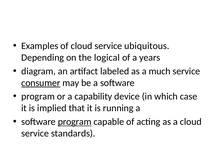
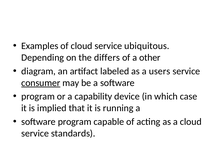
logical: logical -> differs (107, 57)
years: years -> other (150, 57)
much: much -> users (160, 71)
program underline: present -> none (75, 121)
